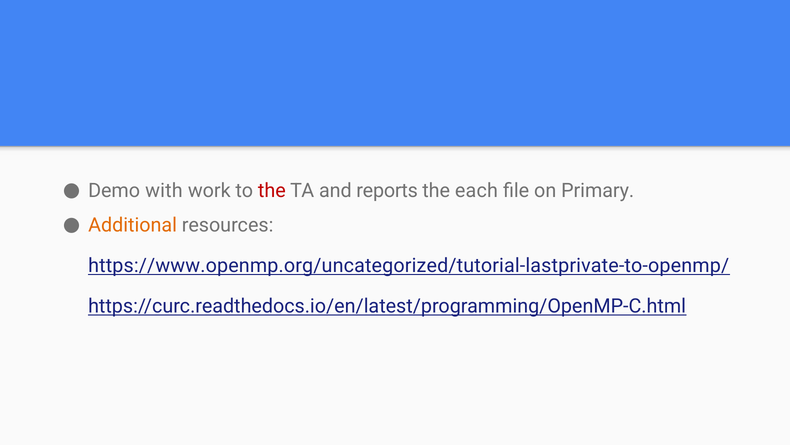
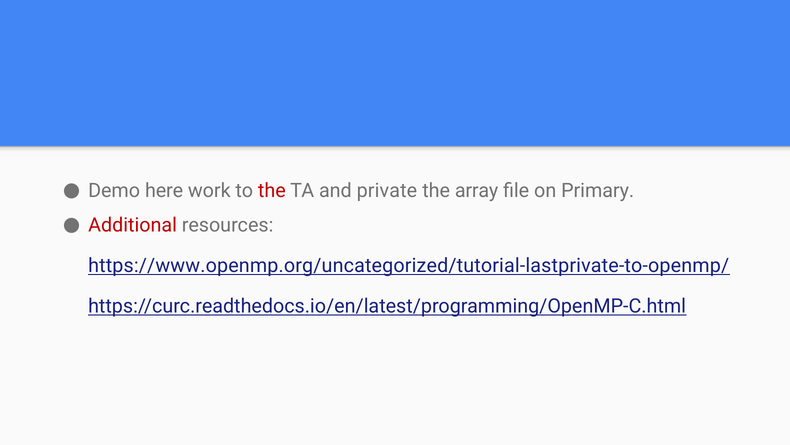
with: with -> here (164, 190)
reports: reports -> private (387, 190)
each: each -> array (477, 190)
Additional colour: orange -> red (133, 225)
